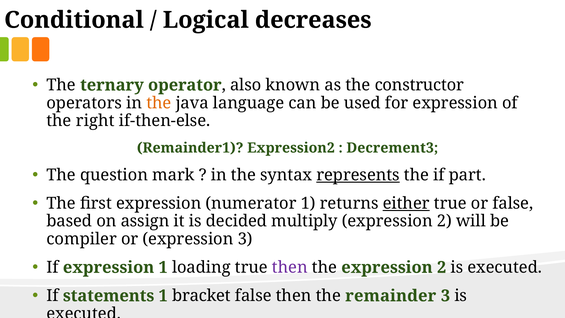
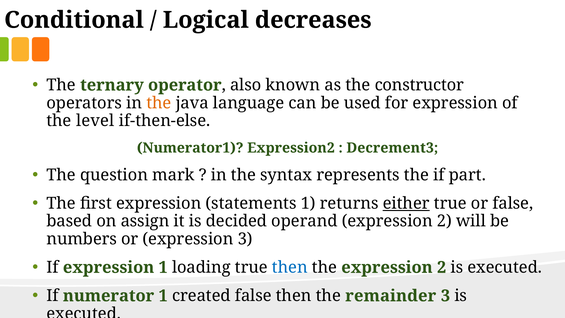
right: right -> level (95, 121)
Remainder1: Remainder1 -> Numerator1 (190, 148)
represents underline: present -> none (358, 175)
numerator: numerator -> statements (251, 203)
multiply: multiply -> operand (304, 221)
compiler: compiler -> numbers (82, 239)
then colour: purple -> blue (290, 267)
statements: statements -> numerator (109, 296)
bracket: bracket -> created (201, 296)
